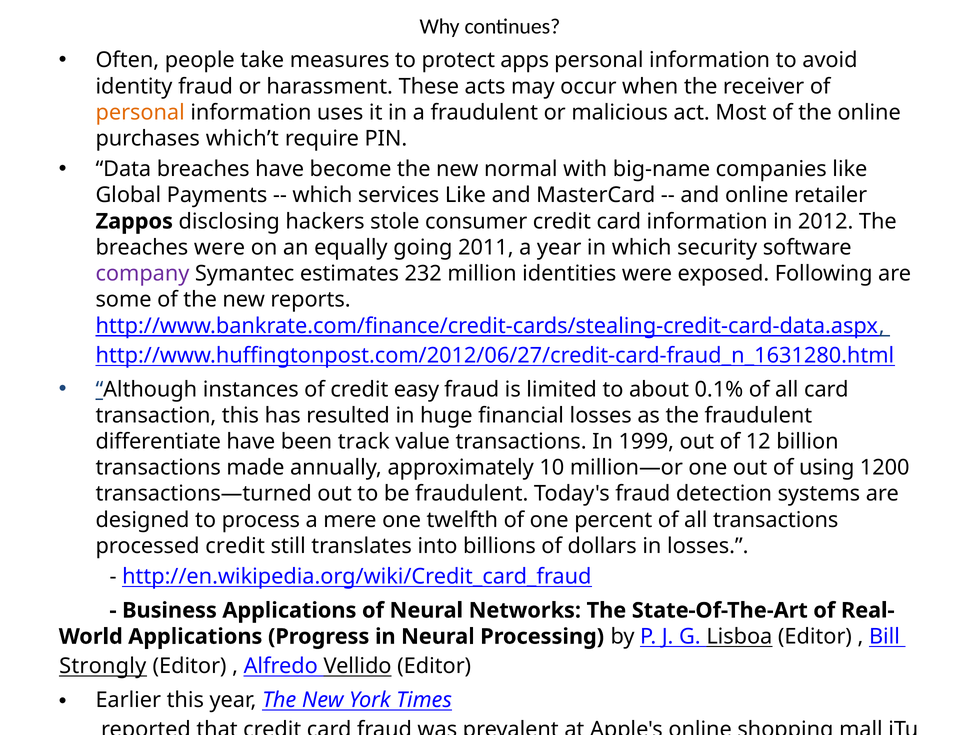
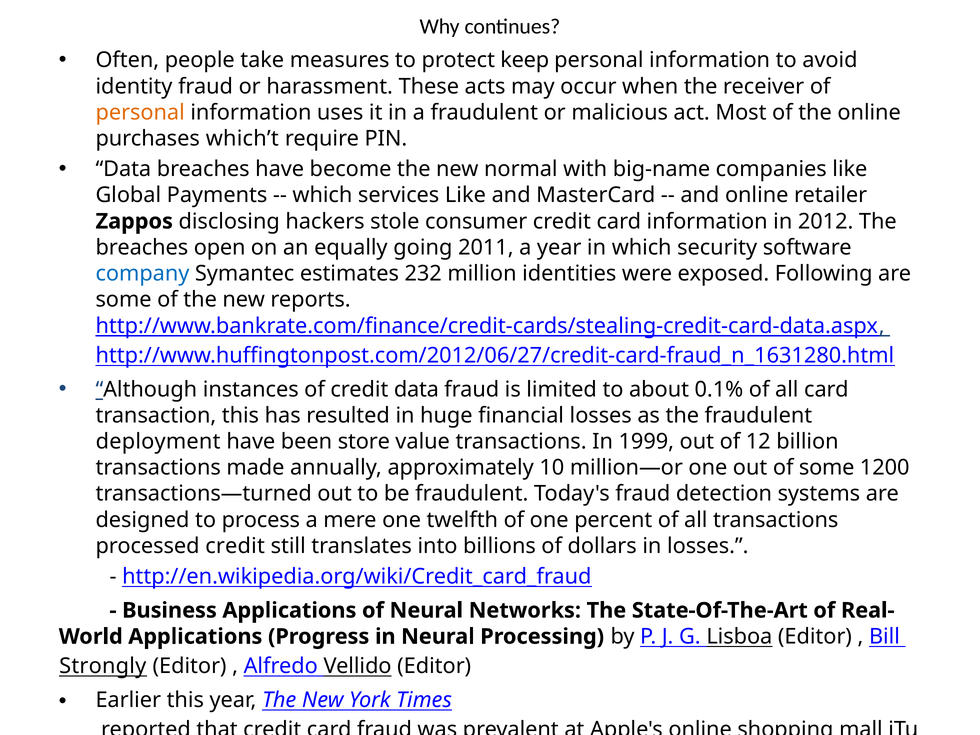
protect apps: apps -> keep (525, 60)
breaches were: were -> open (220, 248)
company colour: purple -> blue (142, 274)
credit easy: easy -> data (416, 389)
differentiate: differentiate -> deployment (158, 442)
track: track -> store (364, 442)
of using: using -> some (827, 468)
